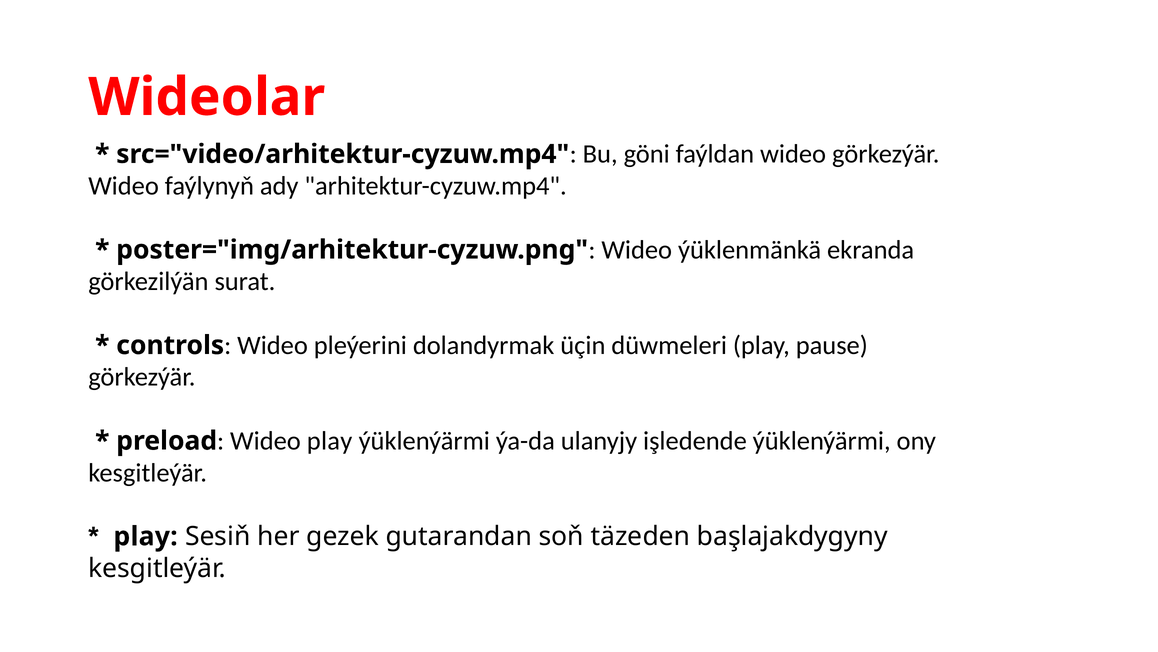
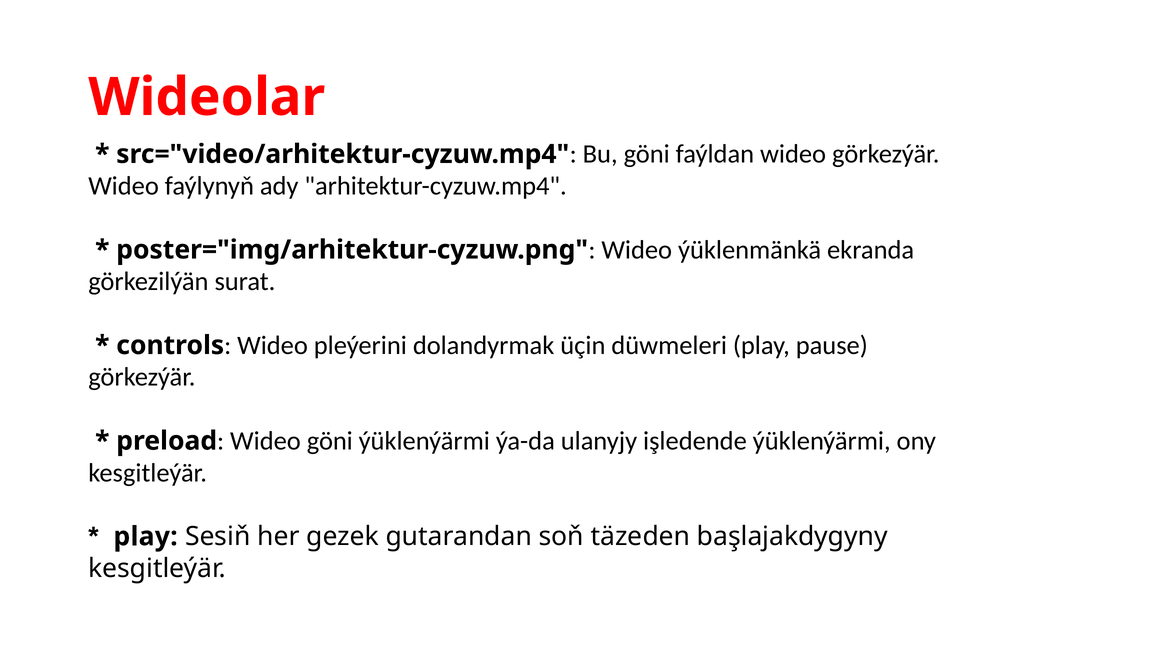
Wideo play: play -> göni (330, 441)
